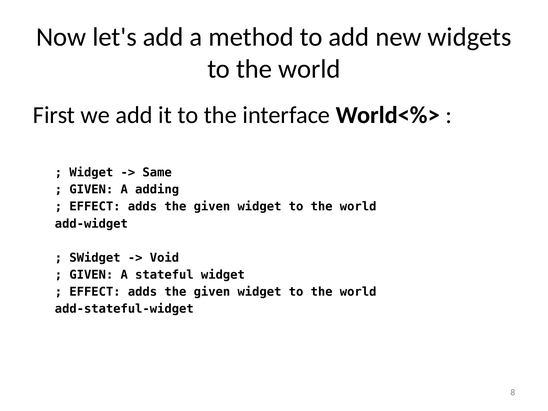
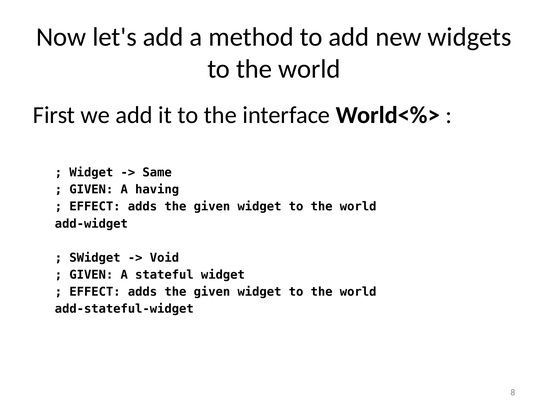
adding: adding -> having (157, 190)
